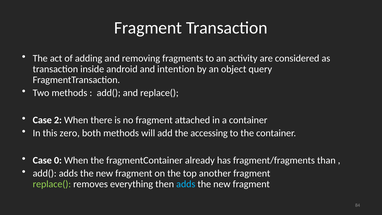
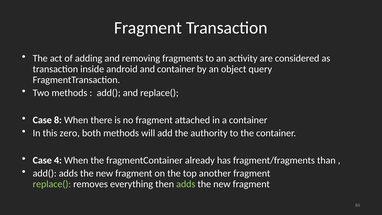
and intention: intention -> container (176, 69)
2: 2 -> 8 (58, 120)
accessing: accessing -> authority (209, 133)
0: 0 -> 4 (58, 160)
adds colour: light blue -> light green (186, 184)
